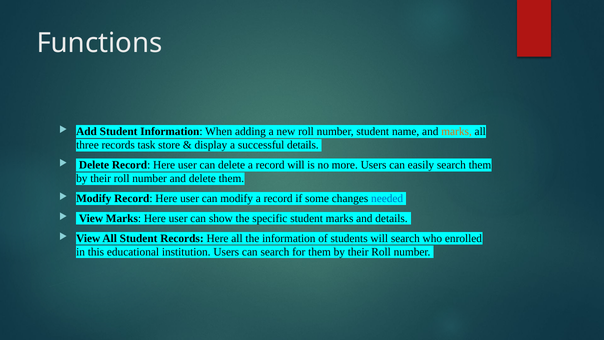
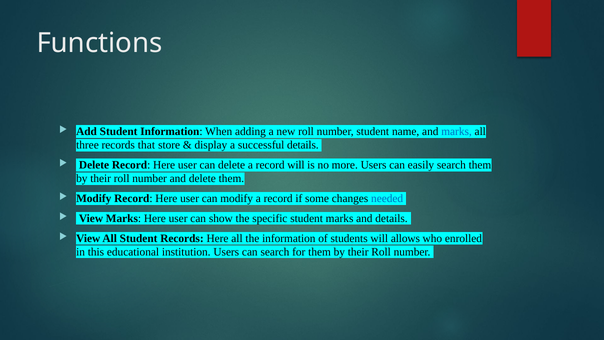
marks colour: orange -> blue (457, 131)
task: task -> that (146, 145)
will search: search -> allows (405, 238)
